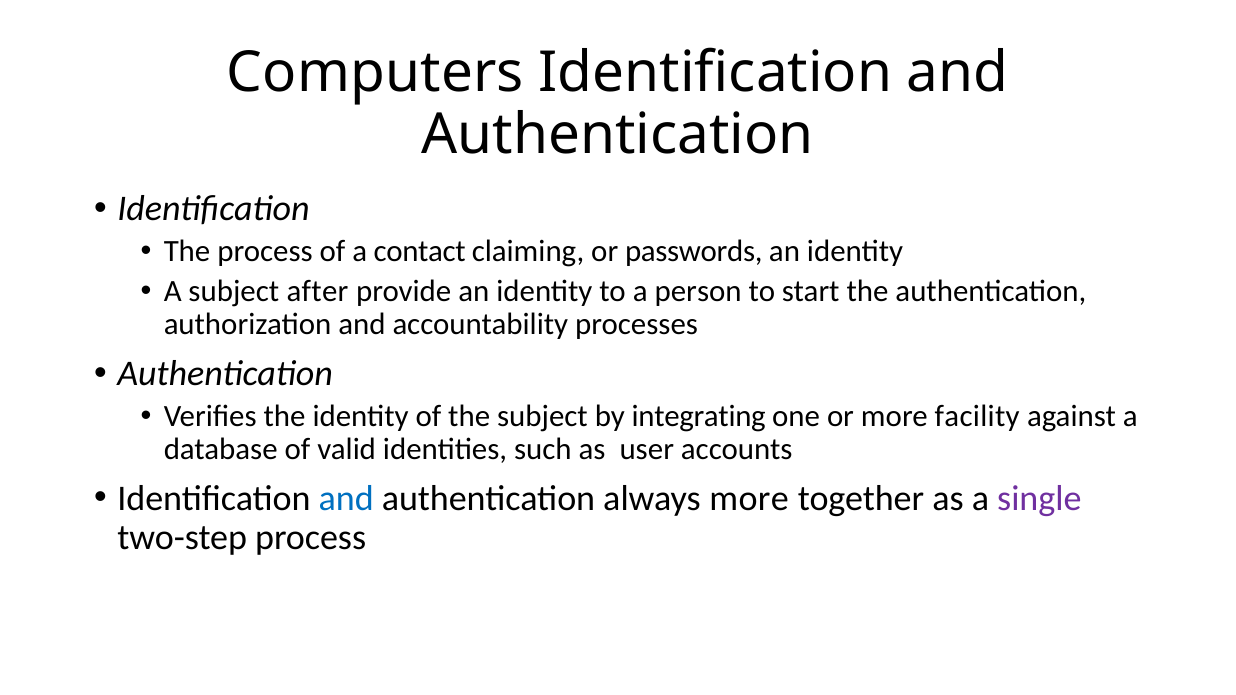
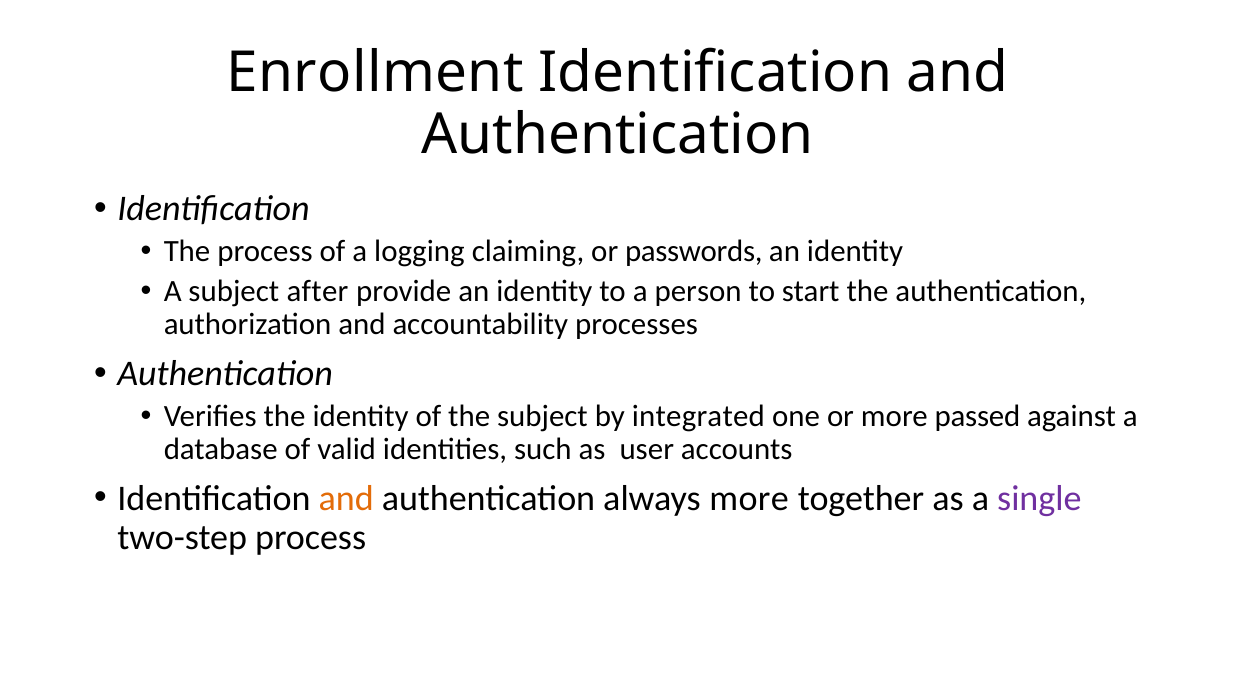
Computers: Computers -> Enrollment (375, 73)
contact: contact -> logging (419, 252)
integrating: integrating -> integrated (698, 416)
facility: facility -> passed (977, 416)
and colour: blue -> orange (346, 499)
